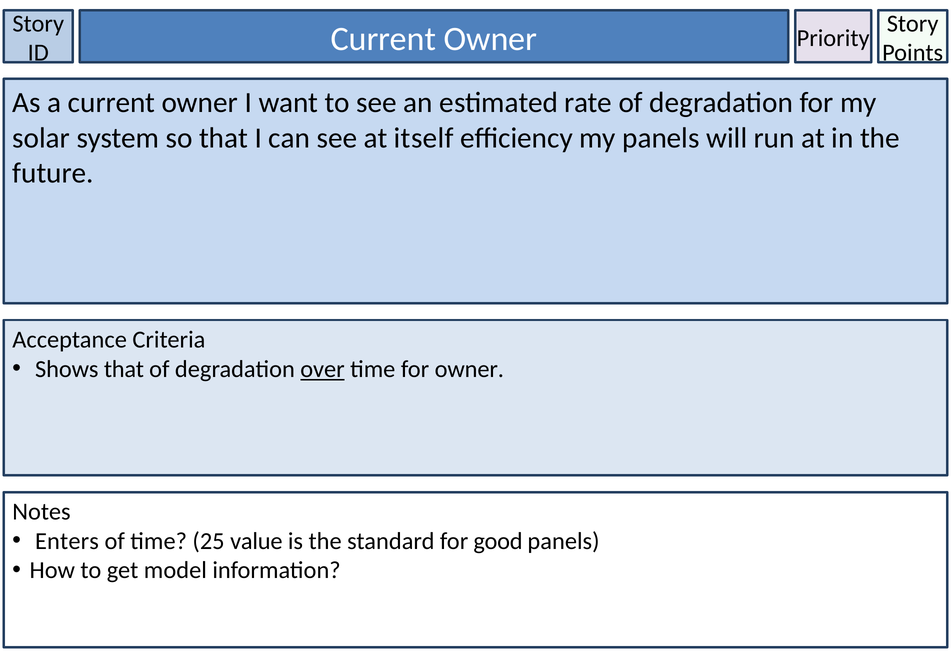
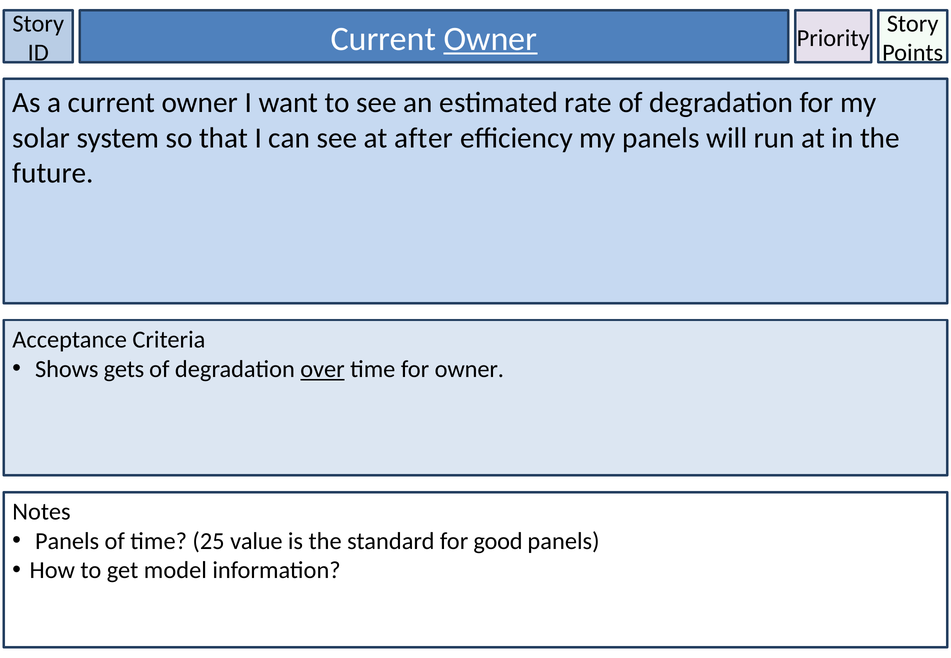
Owner underline: none -> present (490, 39)
itself: itself -> after (424, 138)
Shows that: that -> gets (124, 369)
Enters: Enters -> Panels (67, 541)
